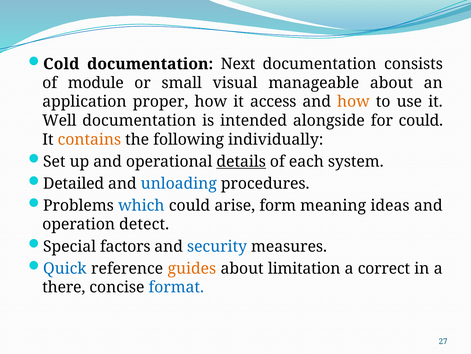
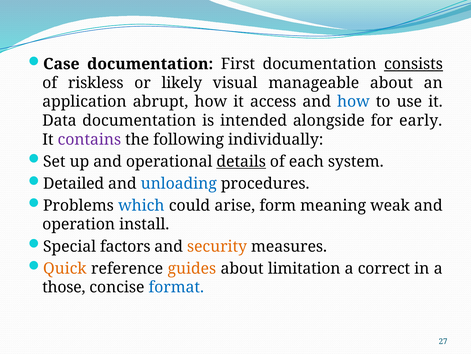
Cold: Cold -> Case (61, 64)
Next: Next -> First (238, 64)
consists underline: none -> present (413, 64)
module: module -> riskless (96, 83)
small: small -> likely (182, 83)
proper: proper -> abrupt (161, 102)
how colour: orange -> blue (353, 102)
Well: Well -> Data (59, 120)
for could: could -> early (421, 120)
contains colour: orange -> purple (89, 139)
ideas: ideas -> weak (390, 205)
detect: detect -> install (144, 224)
security colour: blue -> orange (217, 246)
Quick colour: blue -> orange (65, 268)
there: there -> those (64, 287)
